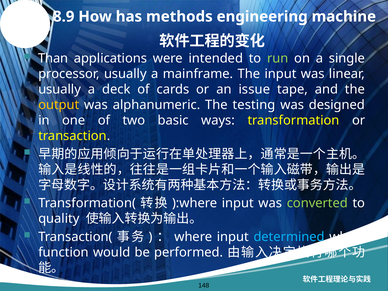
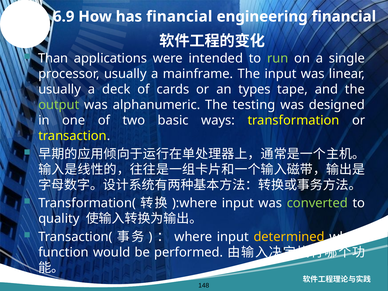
8.9: 8.9 -> 6.9 (64, 17)
has methods: methods -> financial (179, 17)
engineering machine: machine -> financial (344, 17)
issue: issue -> types (254, 89)
output colour: yellow -> light green (59, 105)
determined colour: light blue -> yellow (289, 237)
